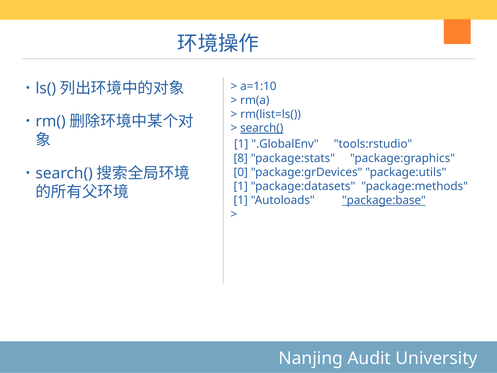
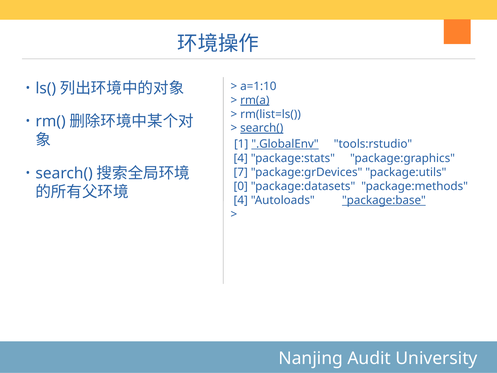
rm(a underline: none -> present (255, 100)
.GlobalEnv underline: none -> present (285, 144)
8: 8 -> 4 (241, 158)
0: 0 -> 7 (241, 172)
1: 1 -> 0 (241, 186)
1: 1 -> 4 (241, 200)
